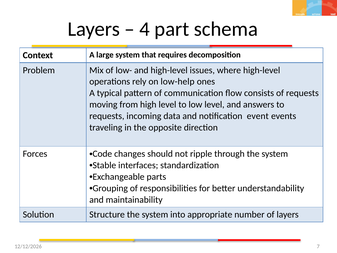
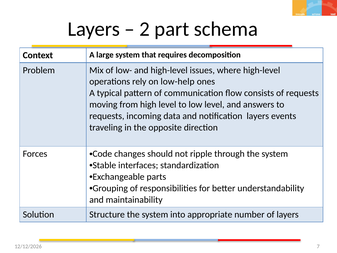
4: 4 -> 2 (145, 29)
notification event: event -> layers (258, 116)
